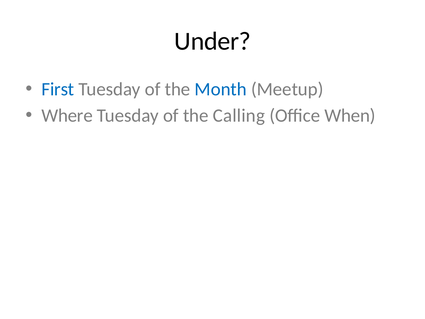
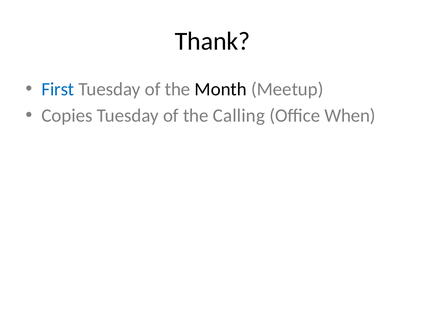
Under: Under -> Thank (213, 41)
Month colour: blue -> black (221, 89)
Where: Where -> Copies (67, 116)
